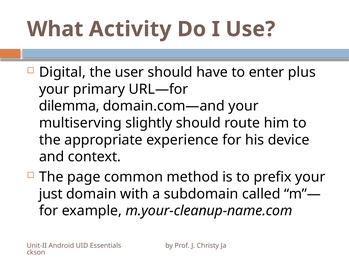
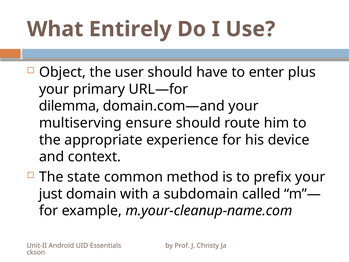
Activity: Activity -> Entirely (130, 29)
Digital: Digital -> Object (62, 72)
slightly: slightly -> ensure (149, 123)
page: page -> state (84, 177)
